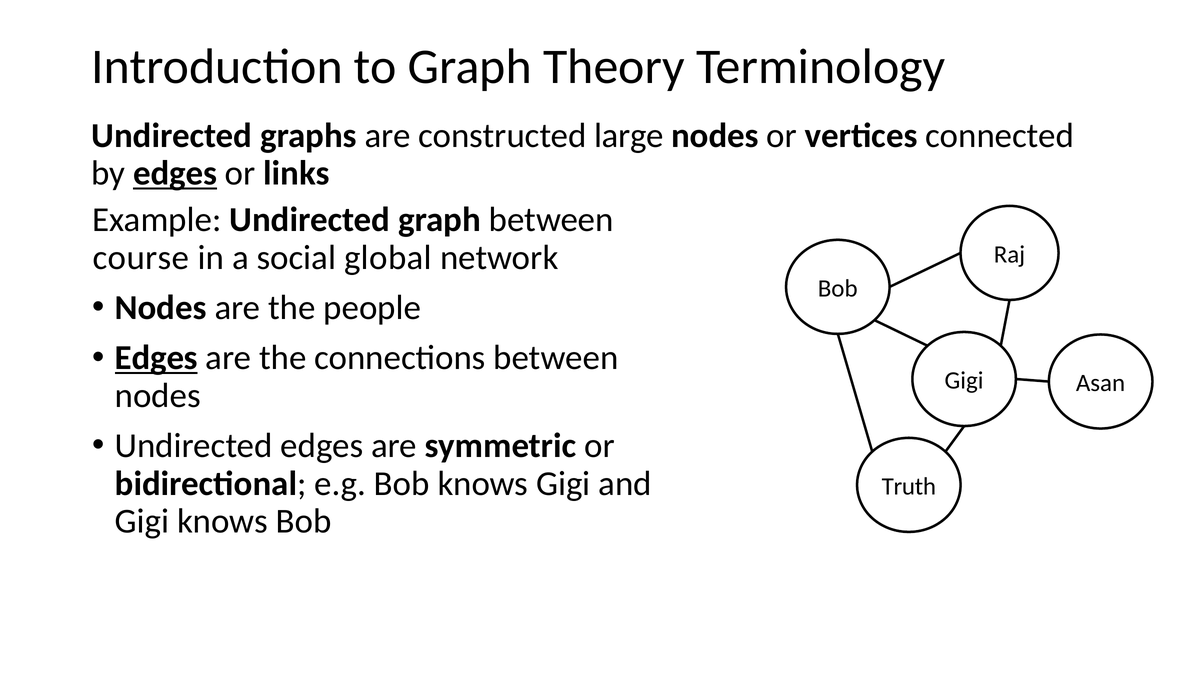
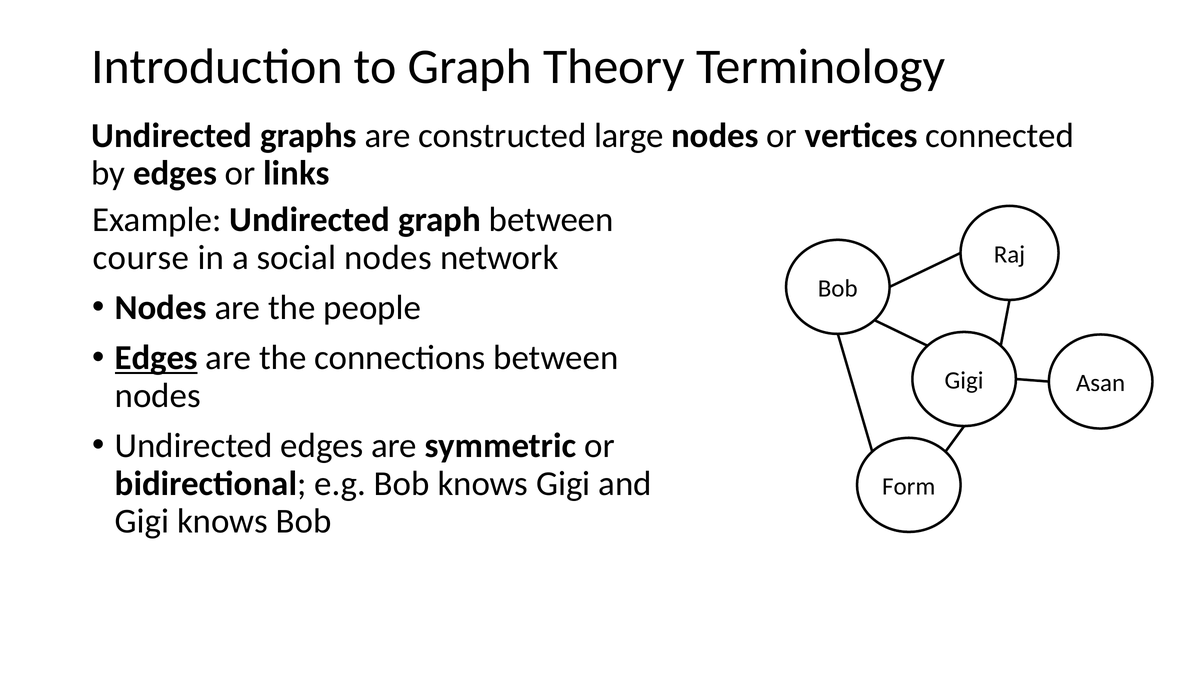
edges underline: present -> none (175, 173)
social global: global -> nodes (388, 258)
Truth: Truth -> Form (909, 487)
